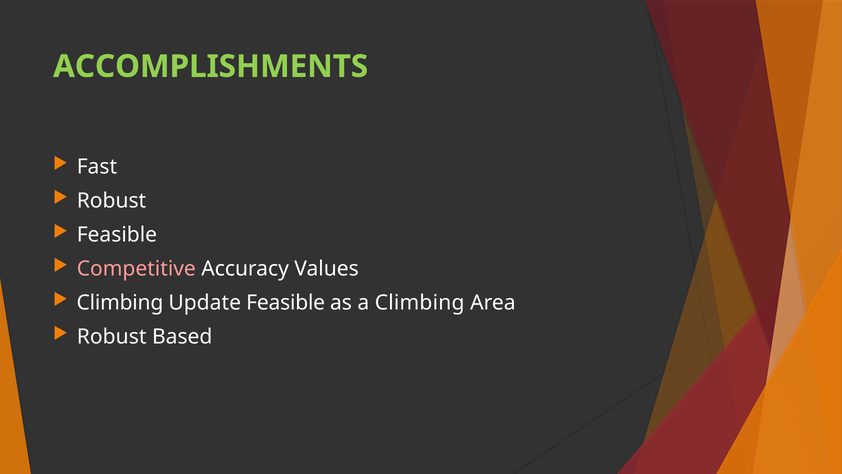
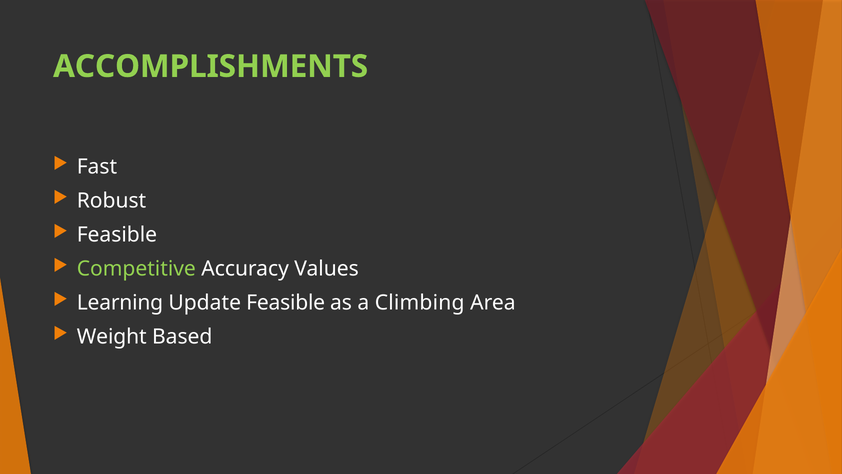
Competitive colour: pink -> light green (136, 269)
Climbing: Climbing -> Learning (120, 303)
Robust: Robust -> Weight (112, 337)
